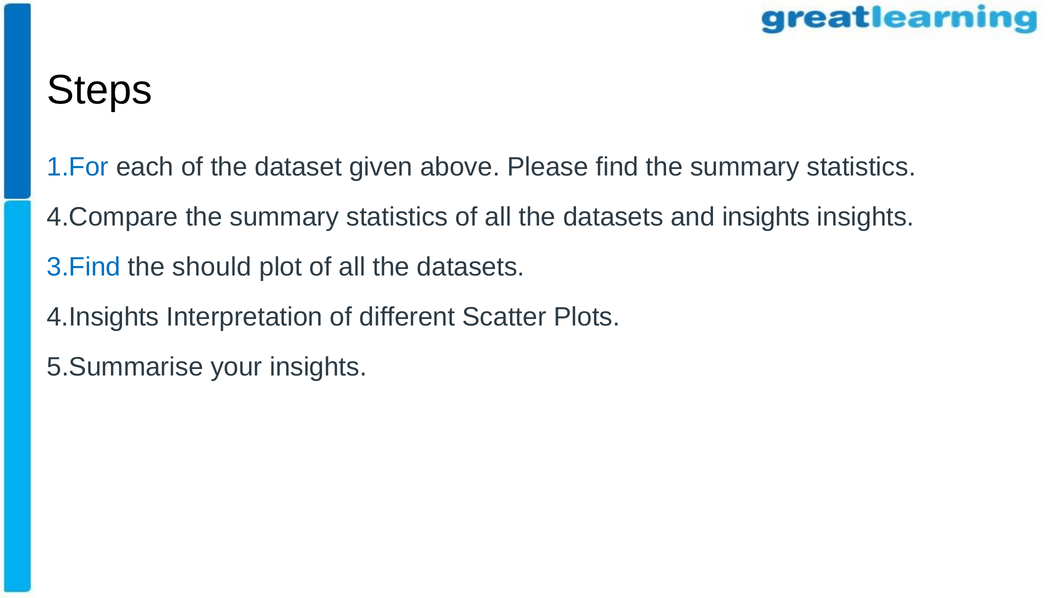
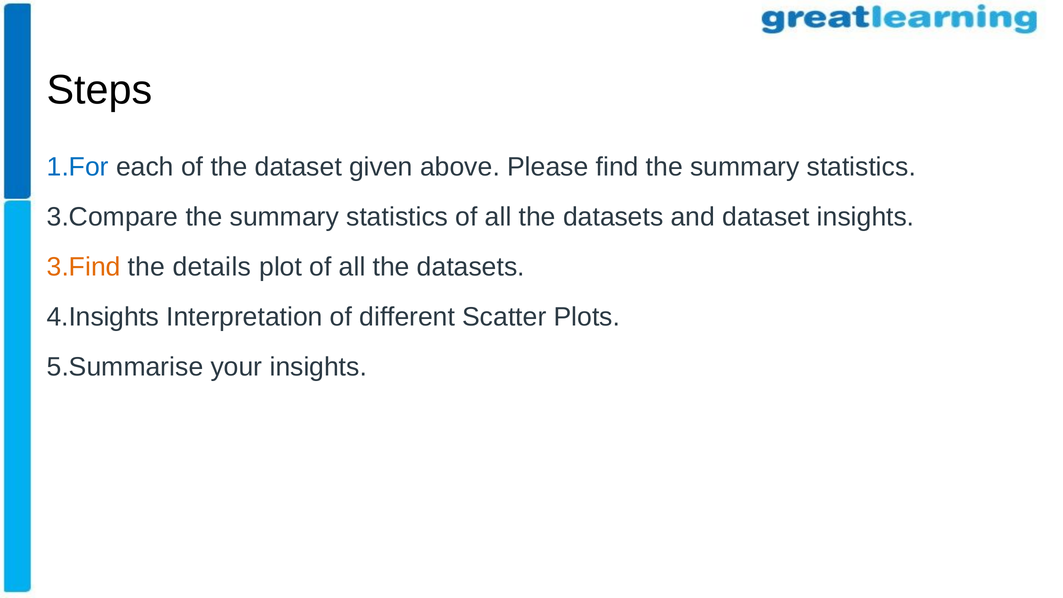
4.Compare: 4.Compare -> 3.Compare (113, 217)
and insights: insights -> dataset (766, 217)
3.Find colour: blue -> orange (84, 267)
should: should -> details (212, 267)
